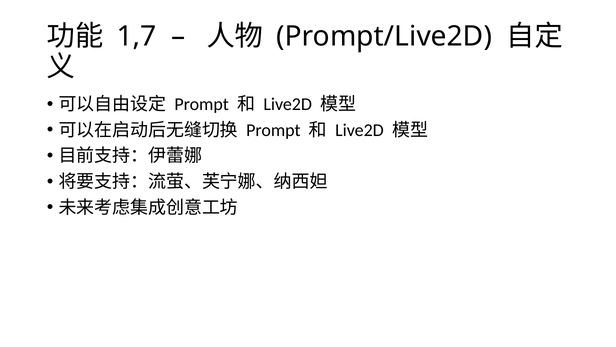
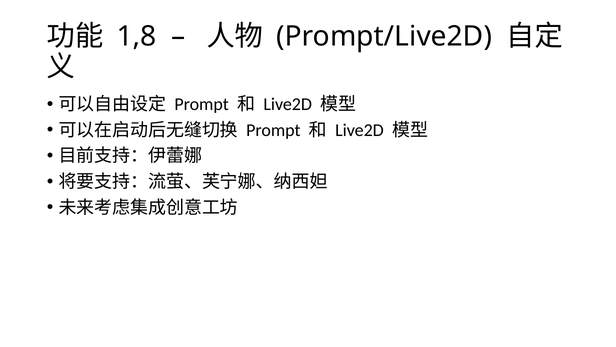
1,7: 1,7 -> 1,8 (136, 37)
